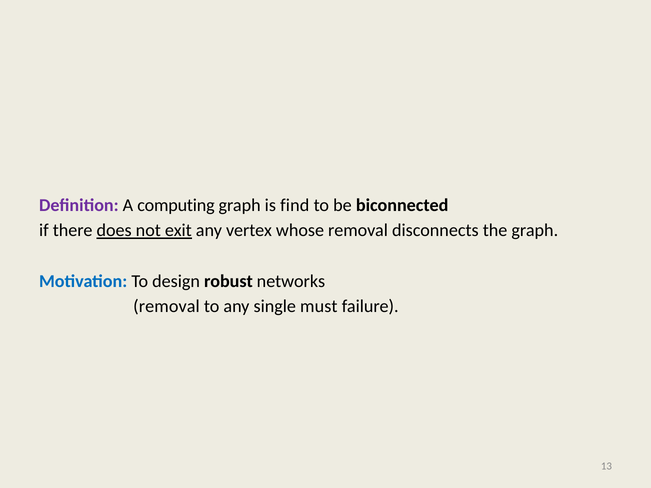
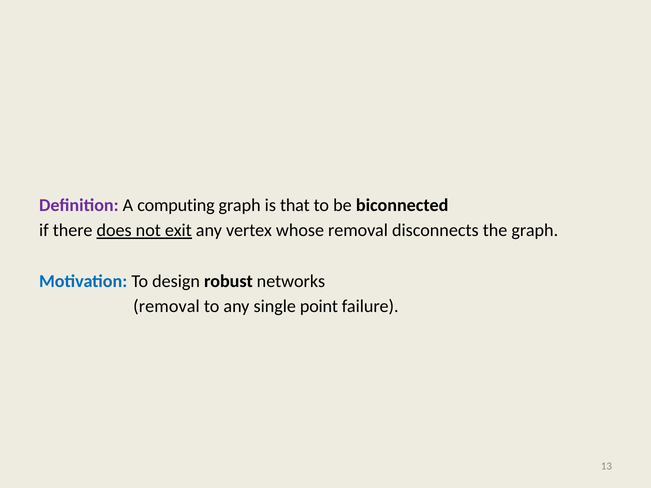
find: find -> that (295, 205)
must: must -> point (319, 307)
